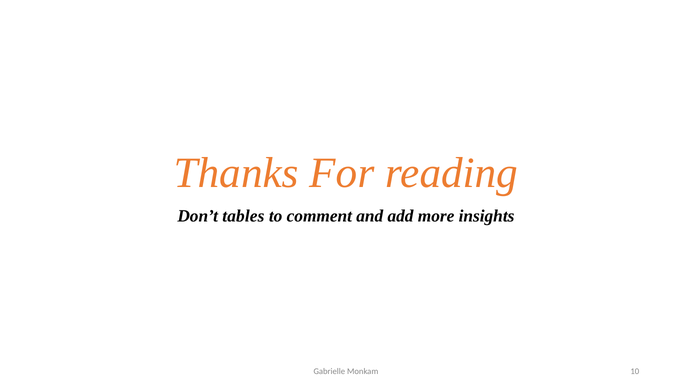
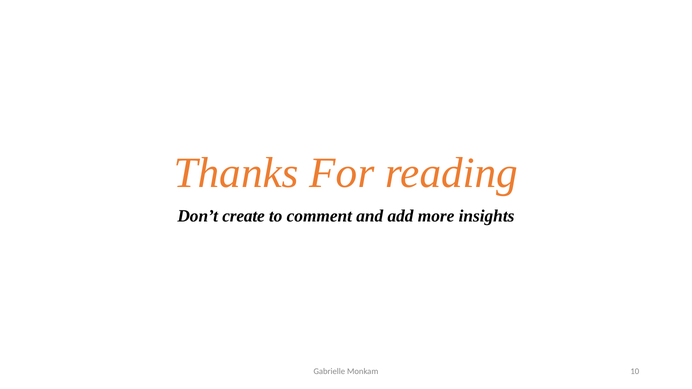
tables: tables -> create (244, 216)
